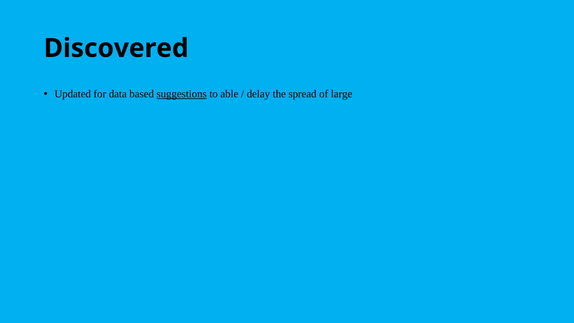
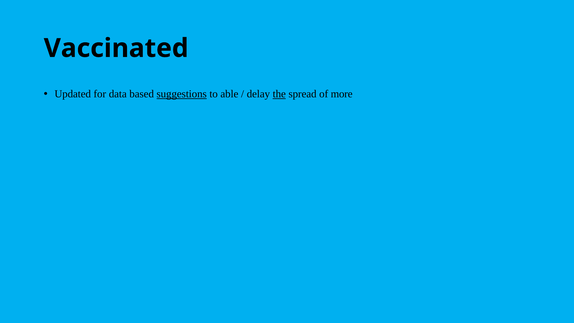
Discovered: Discovered -> Vaccinated (116, 48)
the underline: none -> present (279, 94)
large: large -> more (342, 94)
